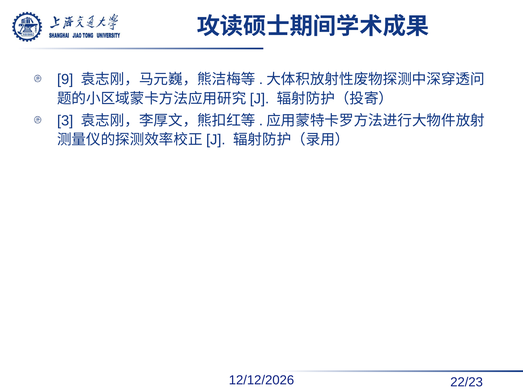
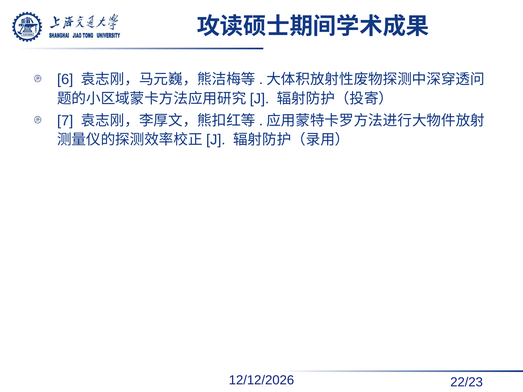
9: 9 -> 6 (65, 79)
3: 3 -> 7 (65, 121)
